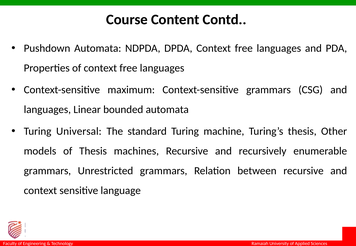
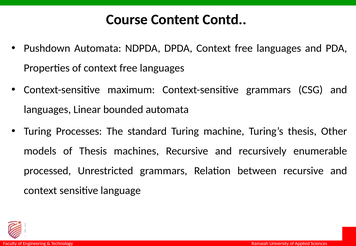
Universal: Universal -> Processes (79, 132)
grammars: grammars -> processed (47, 171)
